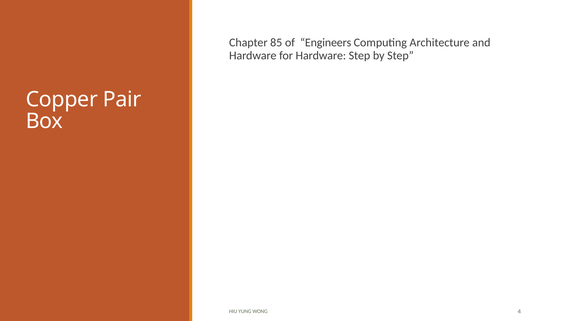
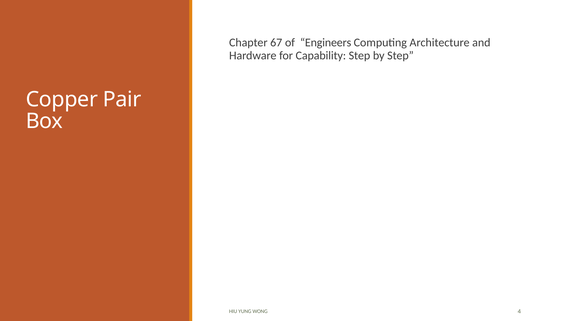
85: 85 -> 67 (276, 43)
for Hardware: Hardware -> Capability (321, 56)
